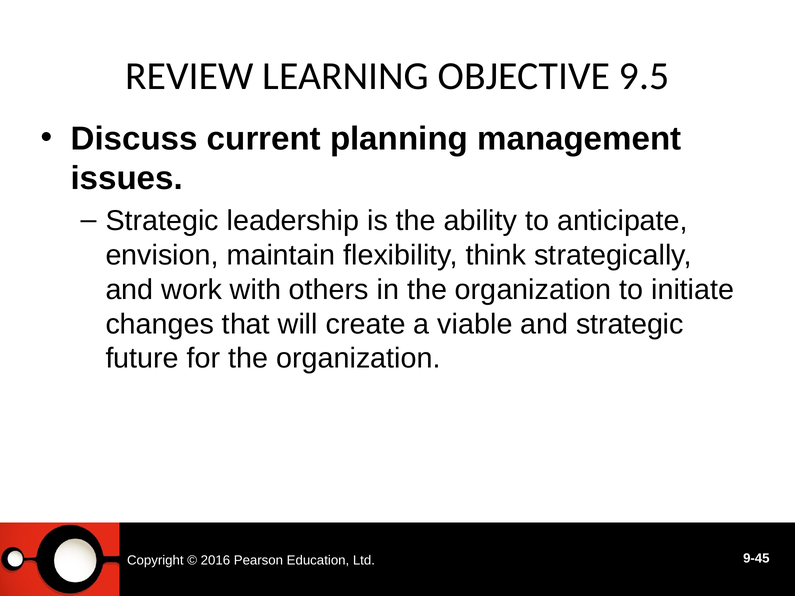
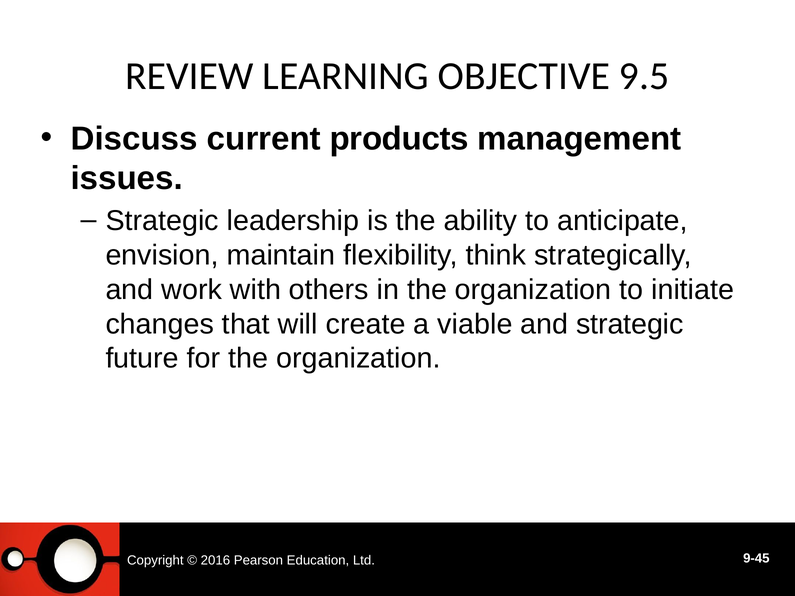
planning: planning -> products (399, 139)
